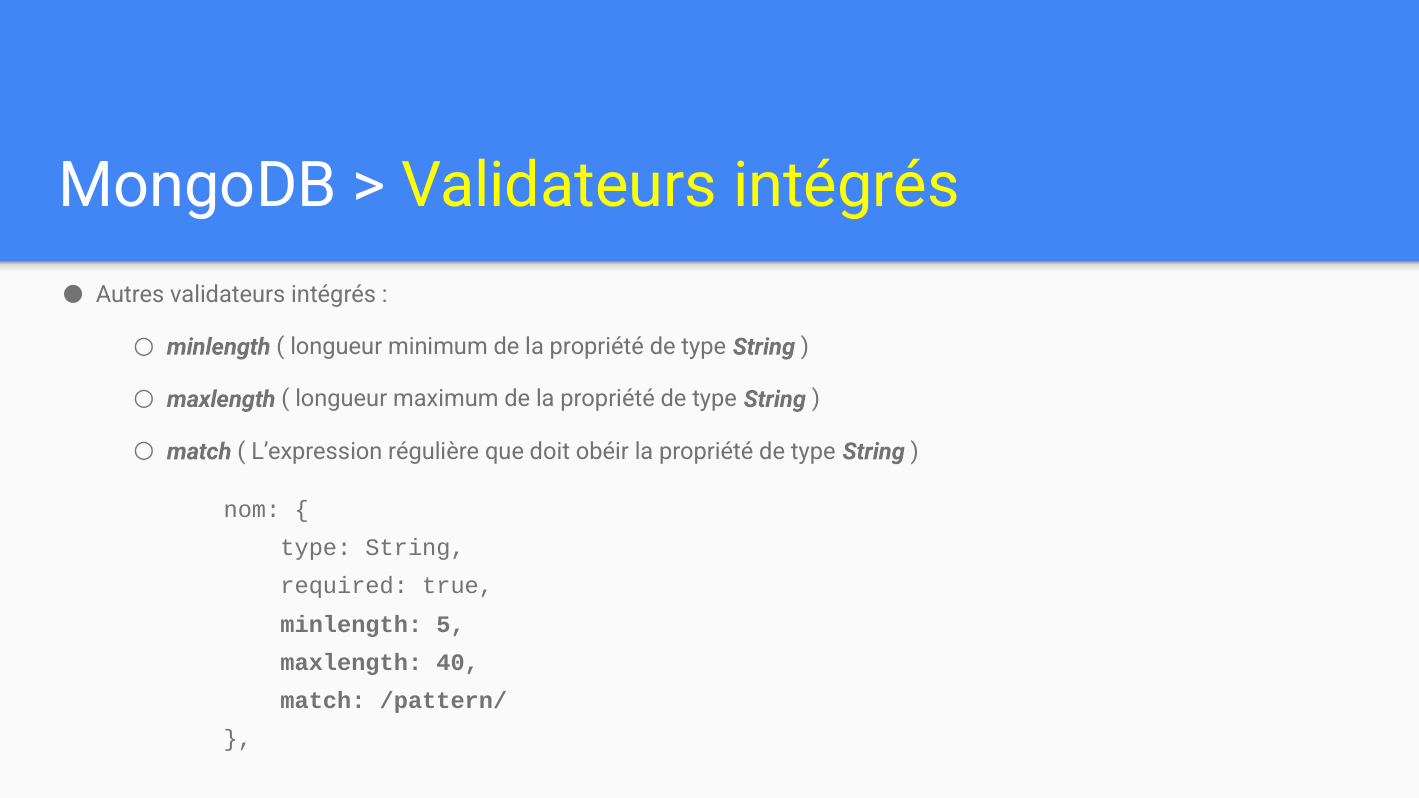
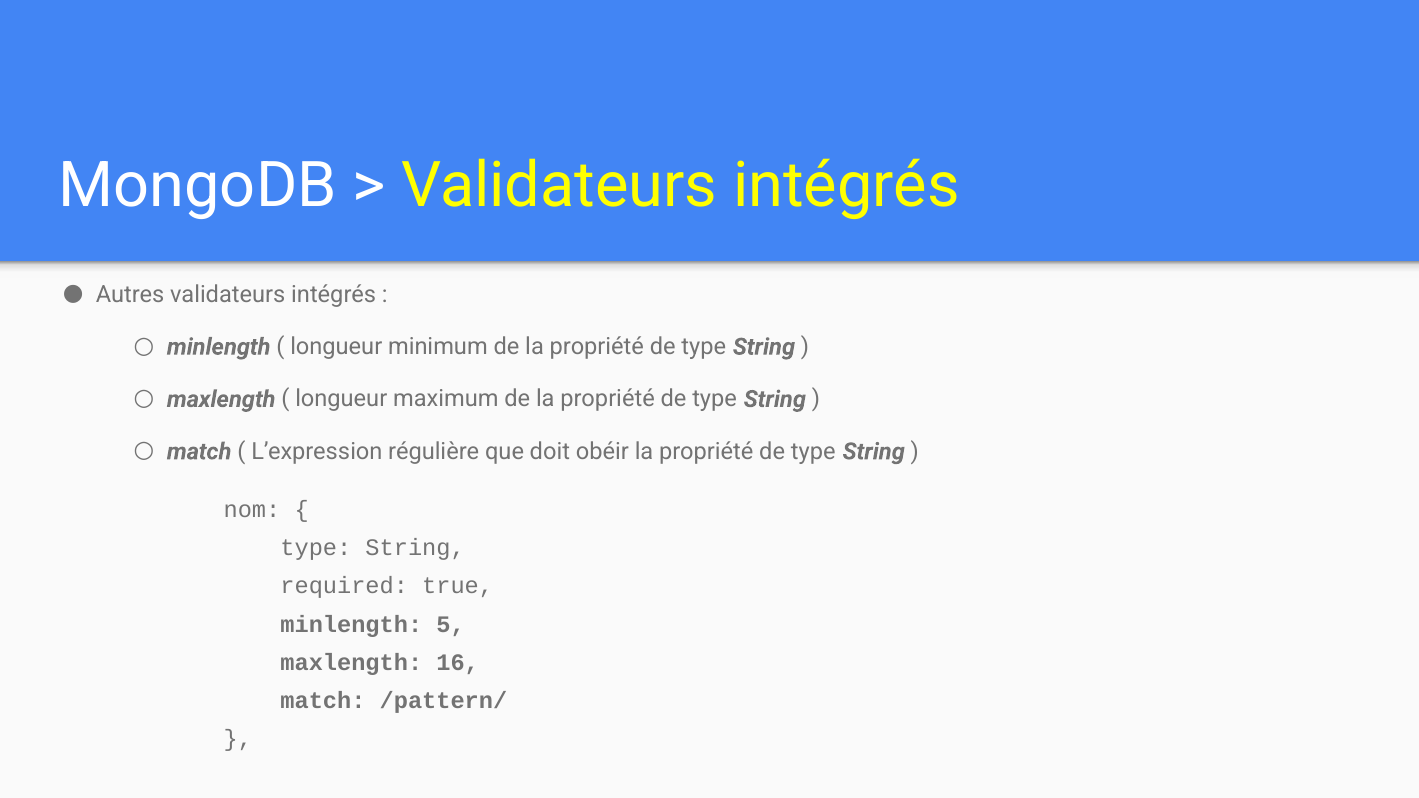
40: 40 -> 16 (458, 663)
